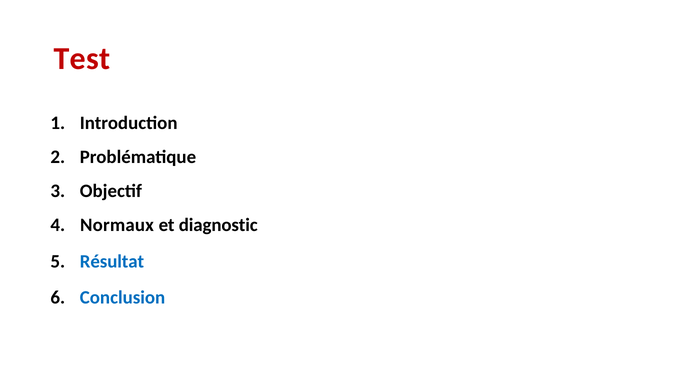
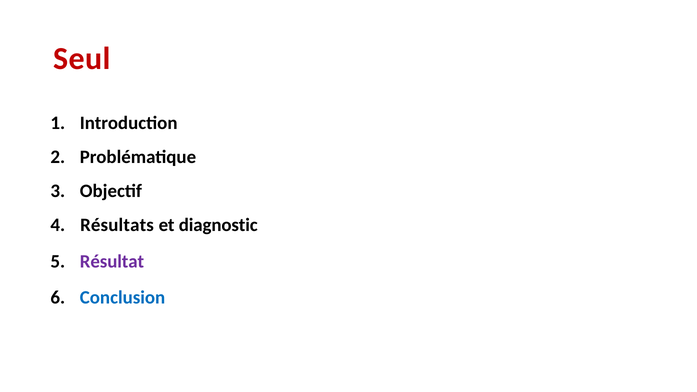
Test: Test -> Seul (82, 59)
Normaux: Normaux -> Résultats (117, 225)
Résultat colour: blue -> purple (112, 261)
